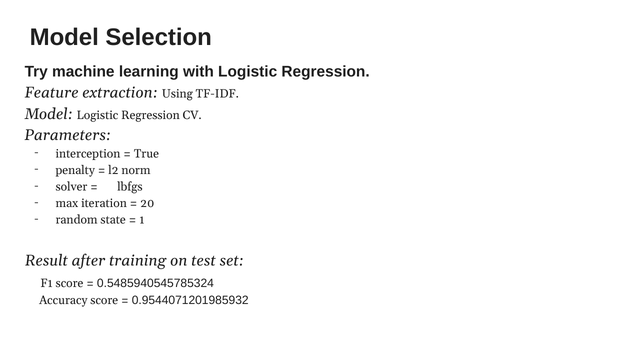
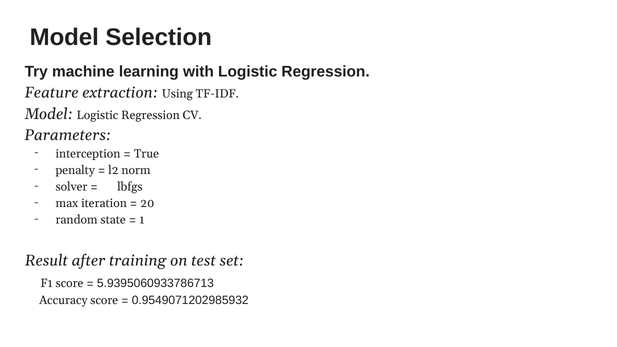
0.5485940545785324: 0.5485940545785324 -> 5.9395060933786713 (155, 283)
0.9544071201985932: 0.9544071201985932 -> 0.9549071202985932 (190, 300)
